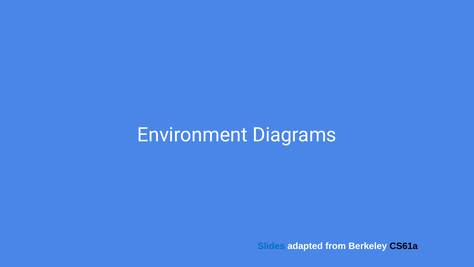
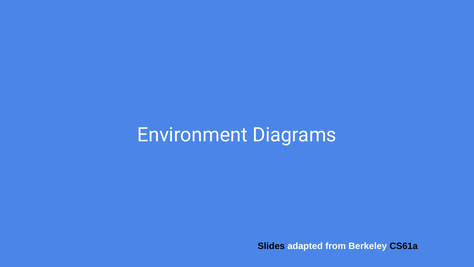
Slides colour: blue -> black (271, 246)
